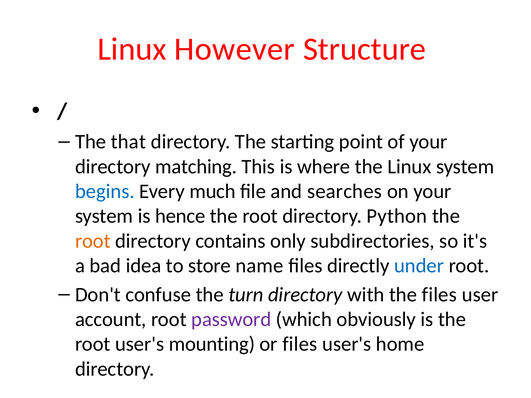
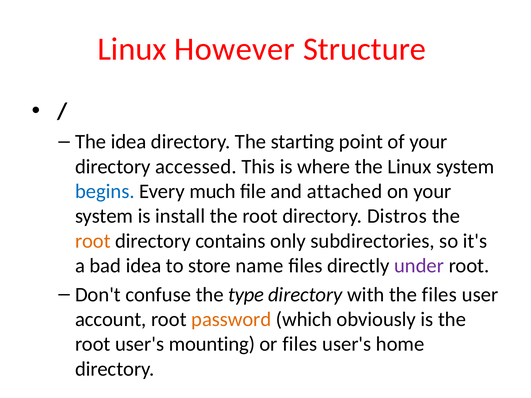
The that: that -> idea (129, 142)
matching: matching -> accessed (196, 167)
searches: searches -> attached (345, 191)
hence: hence -> install (180, 216)
Python: Python -> Distros (397, 216)
under colour: blue -> purple (419, 266)
turn: turn -> type (246, 295)
password colour: purple -> orange (231, 320)
